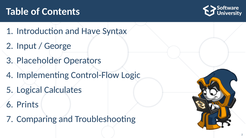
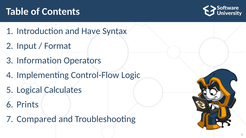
George: George -> Format (58, 46)
Placeholder: Placeholder -> Information (39, 61)
Comparing: Comparing -> Compared (37, 119)
